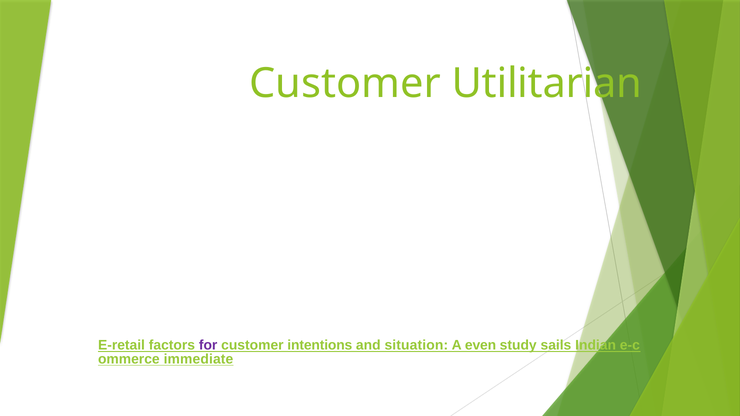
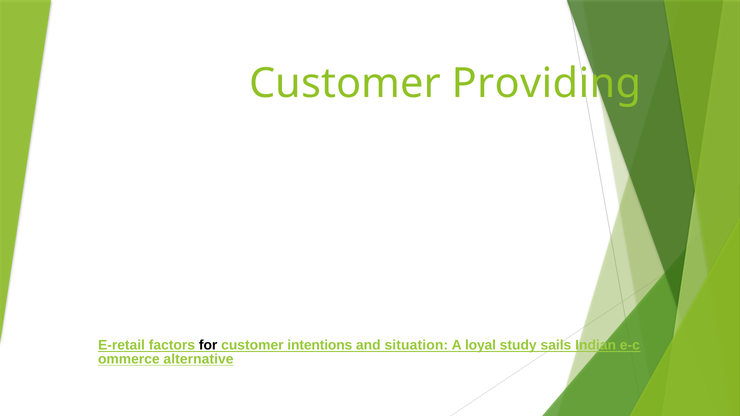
Utilitarian: Utilitarian -> Providing (547, 84)
for colour: purple -> black (208, 346)
even: even -> loyal (481, 346)
immediate: immediate -> alternative (199, 359)
